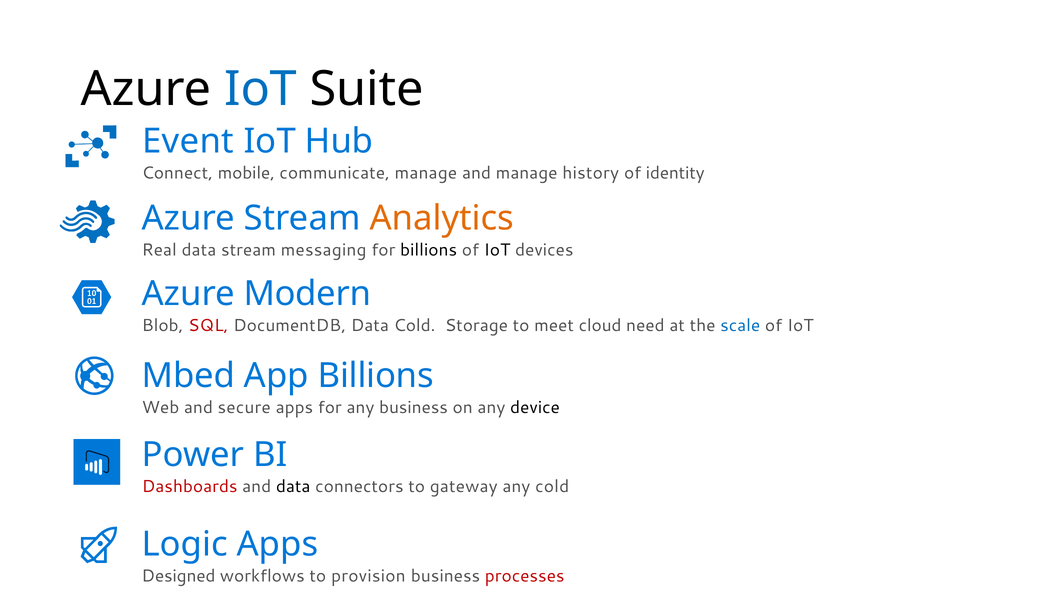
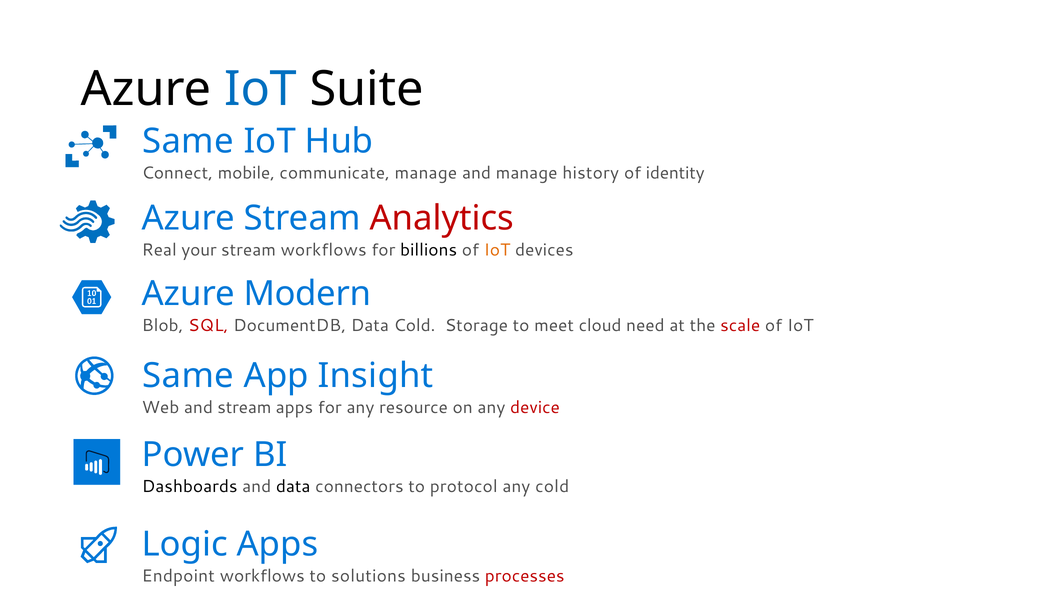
Event: Event -> Same (188, 141)
Analytics colour: orange -> red (442, 218)
Real data: data -> your (199, 250)
stream messaging: messaging -> workflows (324, 250)
IoT colour: black -> orange (497, 250)
scale colour: blue -> red (740, 326)
Mbed: Mbed -> Same (188, 376)
App Billions: Billions -> Insight (376, 376)
and secure: secure -> stream (244, 408)
any business: business -> resource (414, 408)
device colour: black -> red (535, 408)
Dashboards colour: red -> black (190, 487)
gateway: gateway -> protocol (464, 487)
Designed: Designed -> Endpoint (178, 576)
provision: provision -> solutions (368, 576)
